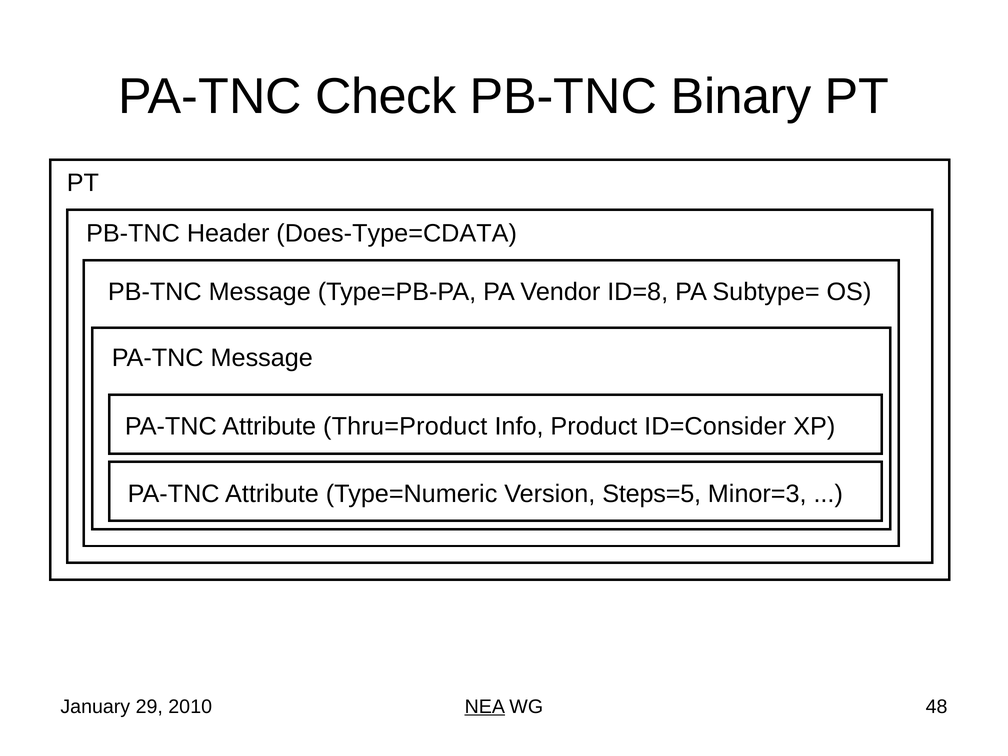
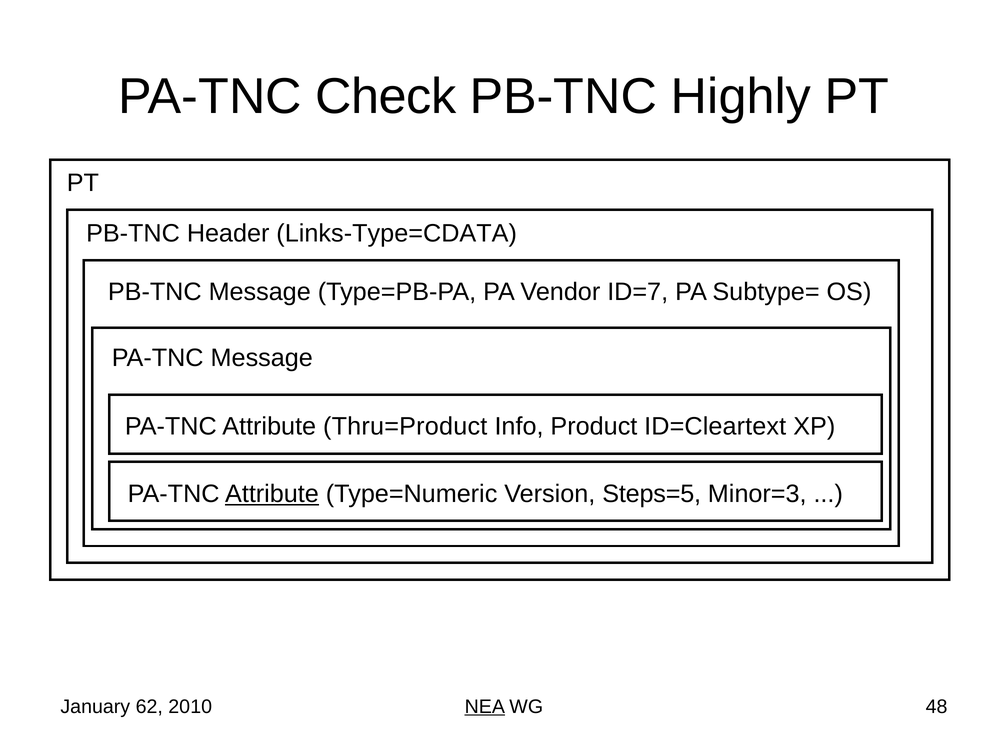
Binary: Binary -> Highly (741, 97)
Does-Type=CDATA: Does-Type=CDATA -> Links-Type=CDATA (397, 233)
ID=8: ID=8 -> ID=7 (638, 292)
ID=Consider: ID=Consider -> ID=Cleartext (715, 427)
Attribute underline: none -> present (272, 494)
29: 29 -> 62 (149, 707)
